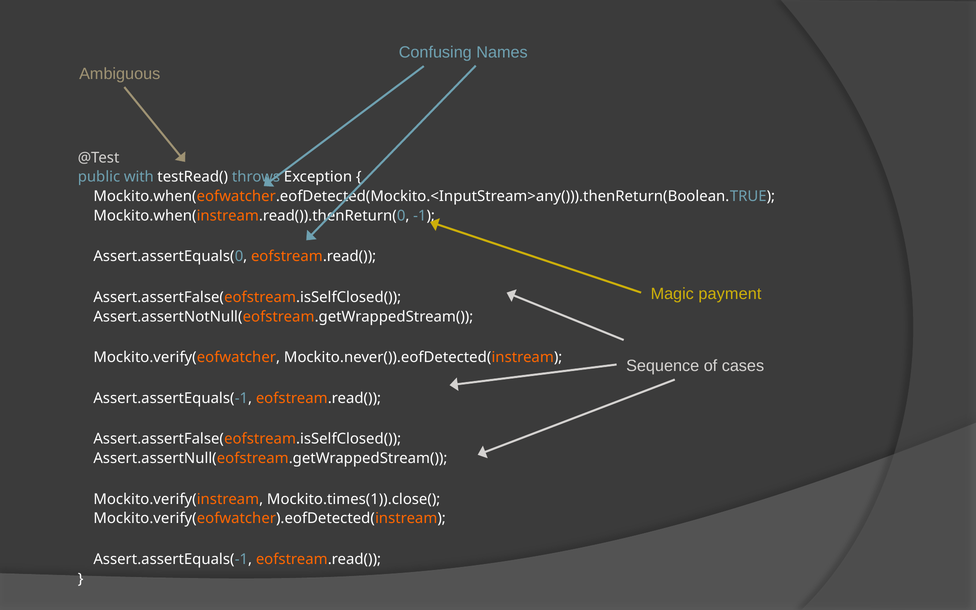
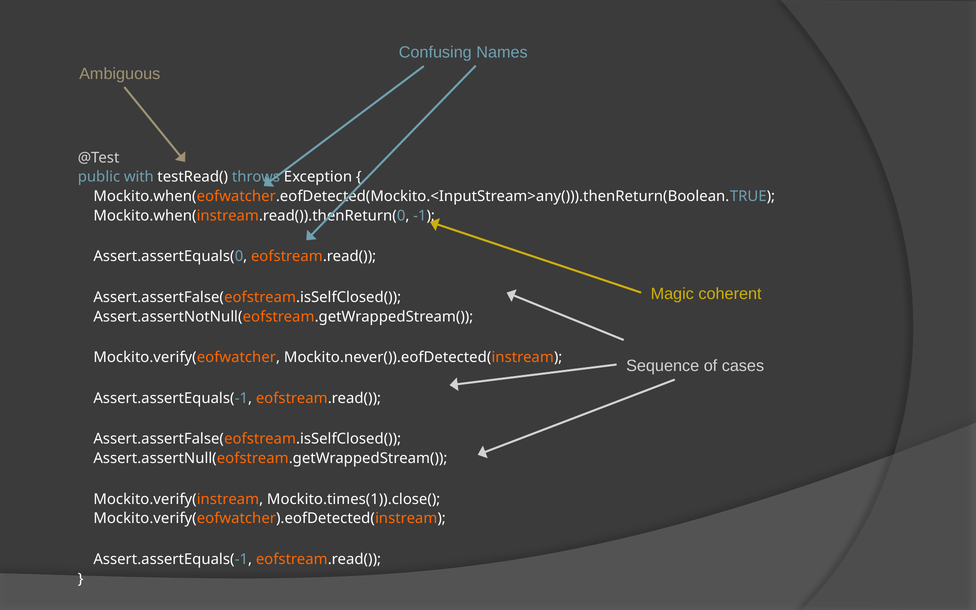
payment: payment -> coherent (730, 294)
